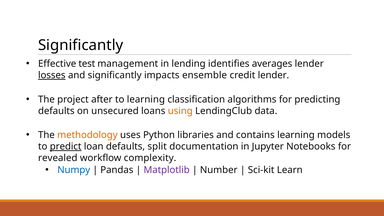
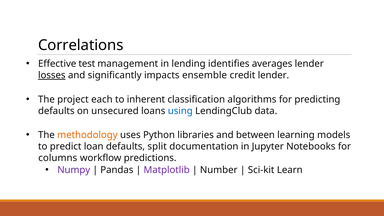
Significantly: Significantly -> Correlations (81, 45)
after: after -> each (102, 99)
to learning: learning -> inherent (146, 99)
using colour: orange -> blue (180, 111)
contains: contains -> between (255, 135)
predict underline: present -> none (66, 147)
revealed: revealed -> columns (58, 158)
complexity: complexity -> predictions (150, 158)
Numpy colour: blue -> purple (74, 170)
